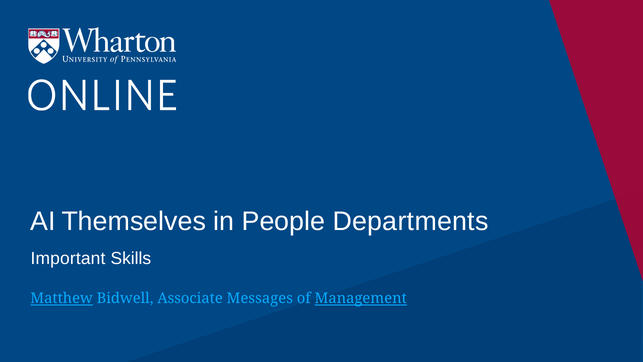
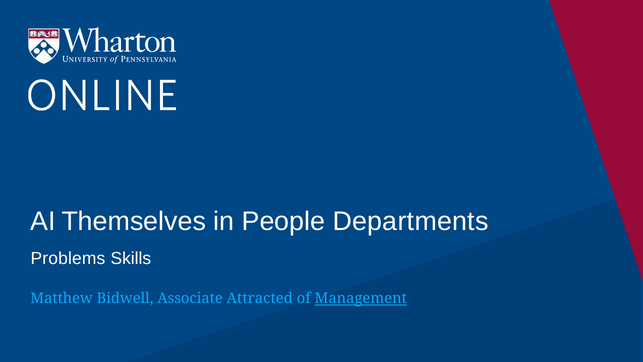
Important: Important -> Problems (68, 258)
Matthew underline: present -> none (62, 298)
Messages: Messages -> Attracted (260, 298)
